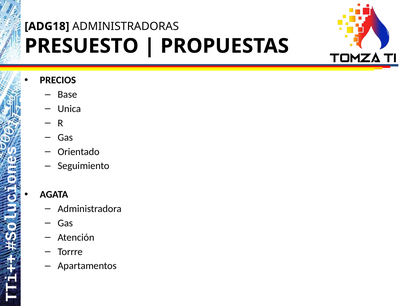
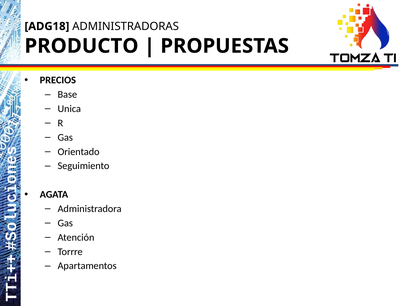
PRESUESTO: PRESUESTO -> PRODUCTO (81, 46)
